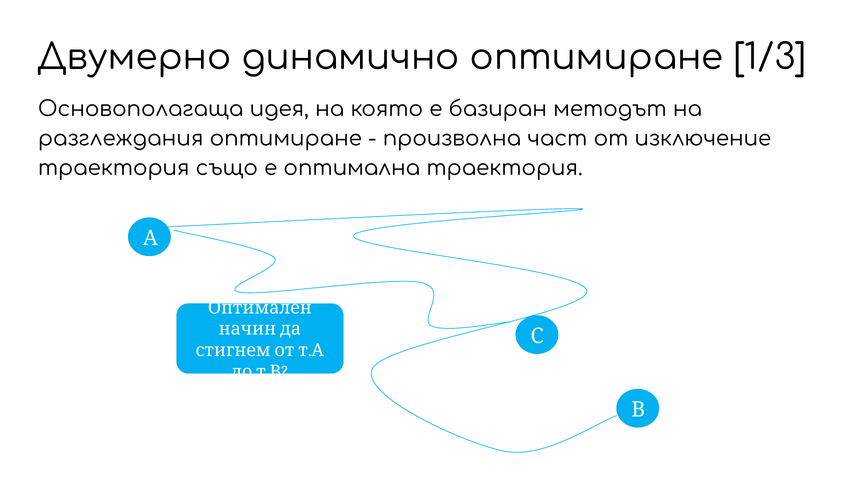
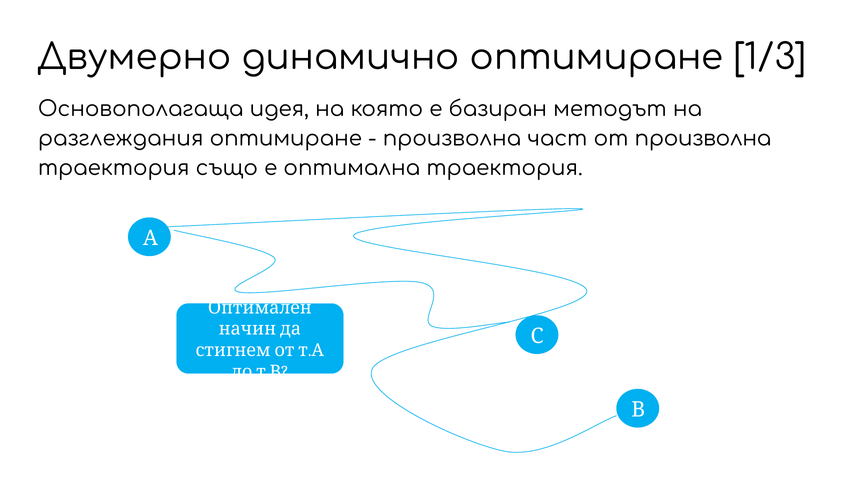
от изключение: изключение -> произволна (703, 139)
